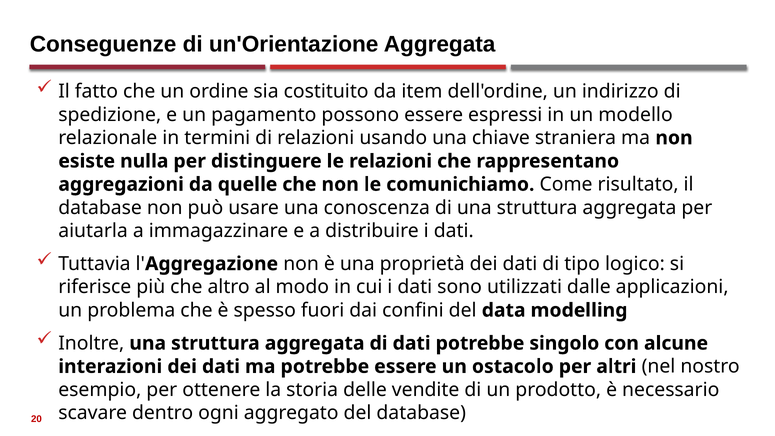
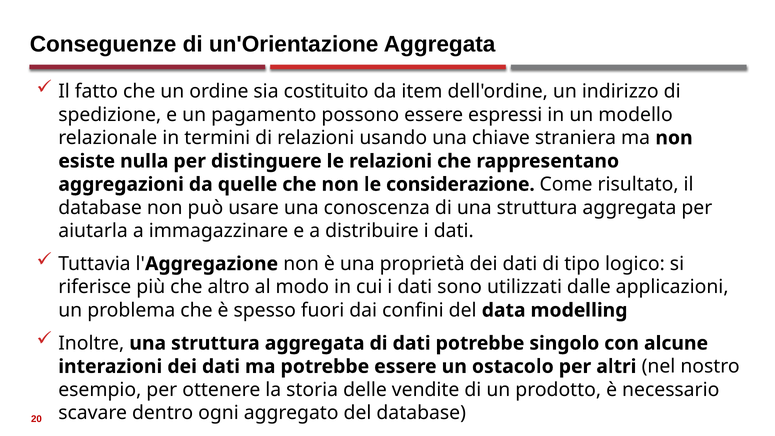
comunichiamo: comunichiamo -> considerazione (460, 184)
